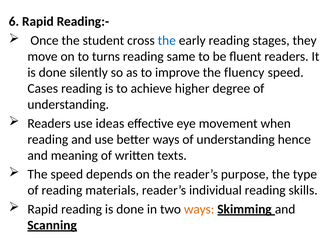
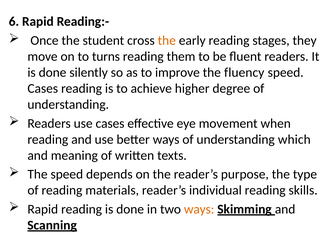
the colour: blue -> orange (167, 41)
same: same -> them (181, 57)
use ideas: ideas -> cases (110, 124)
hence: hence -> which (294, 140)
